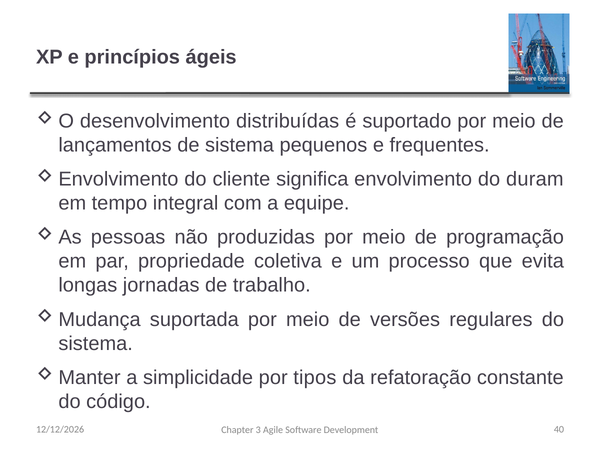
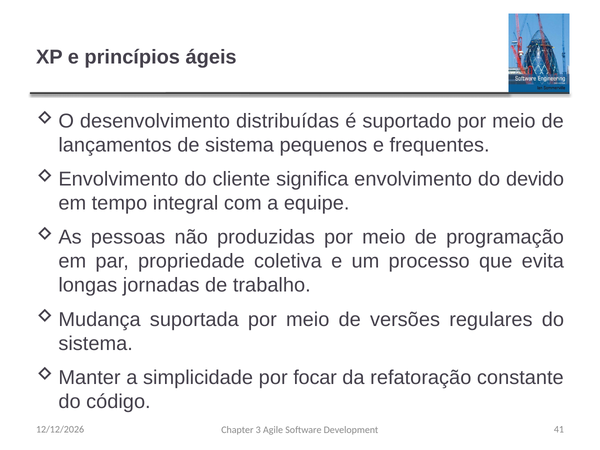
duram: duram -> devido (535, 179)
tipos: tipos -> focar (315, 377)
40: 40 -> 41 (559, 430)
